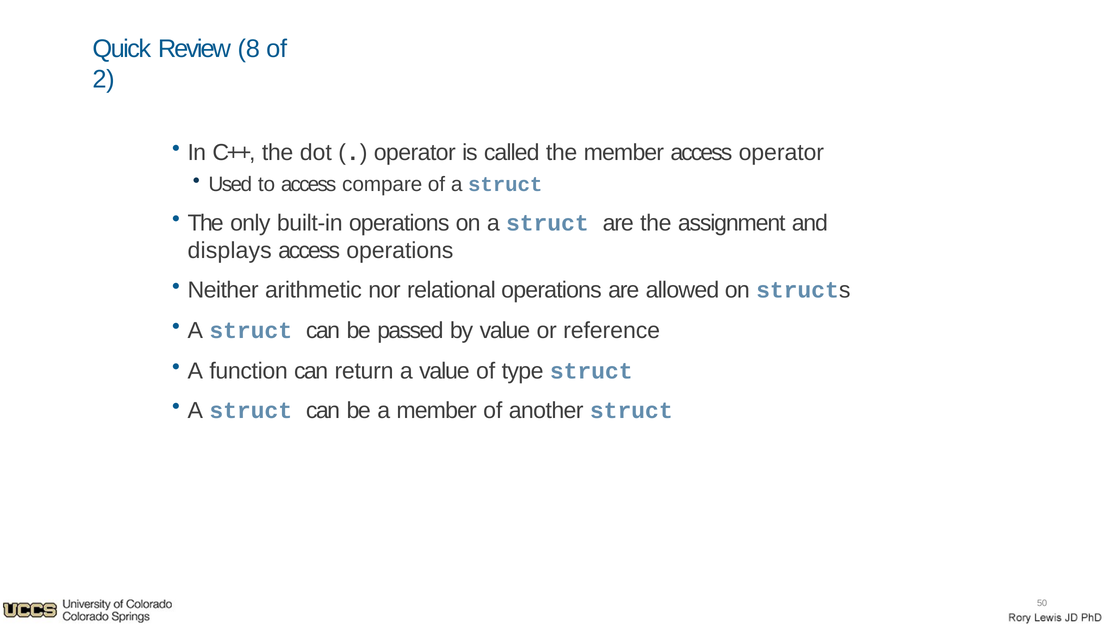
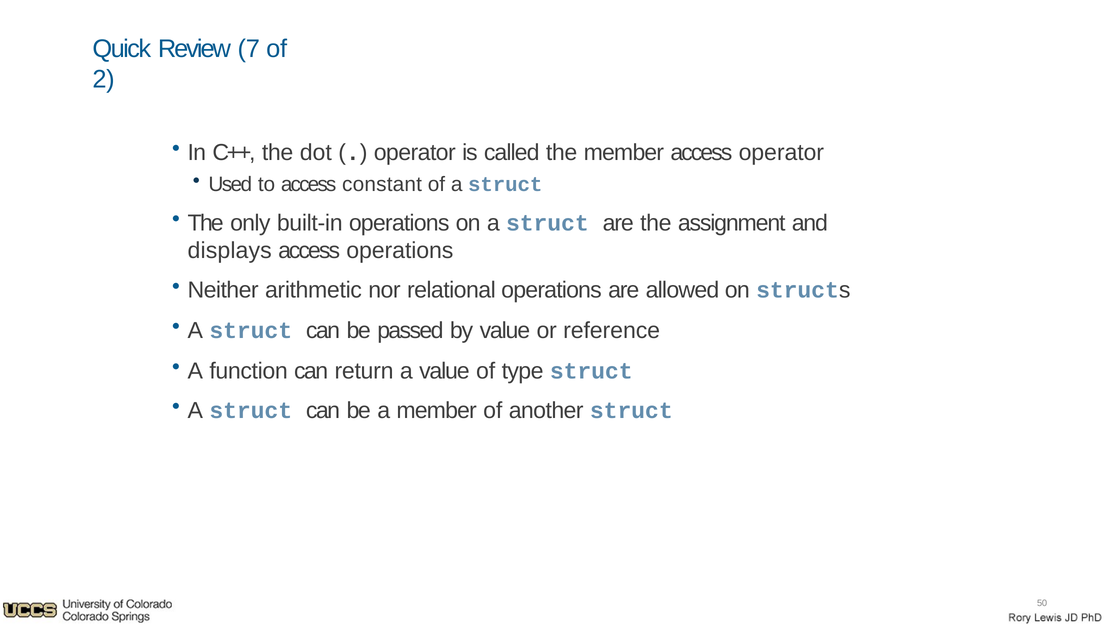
8: 8 -> 7 (249, 49)
compare: compare -> constant (382, 184)
